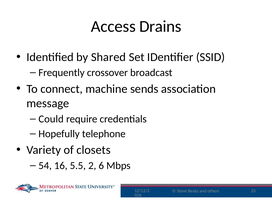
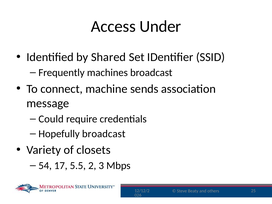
Drains: Drains -> Under (160, 26)
crossover: crossover -> machines (107, 73)
Hopefully telephone: telephone -> broadcast (104, 134)
16: 16 -> 17 (61, 166)
6: 6 -> 3 (101, 166)
